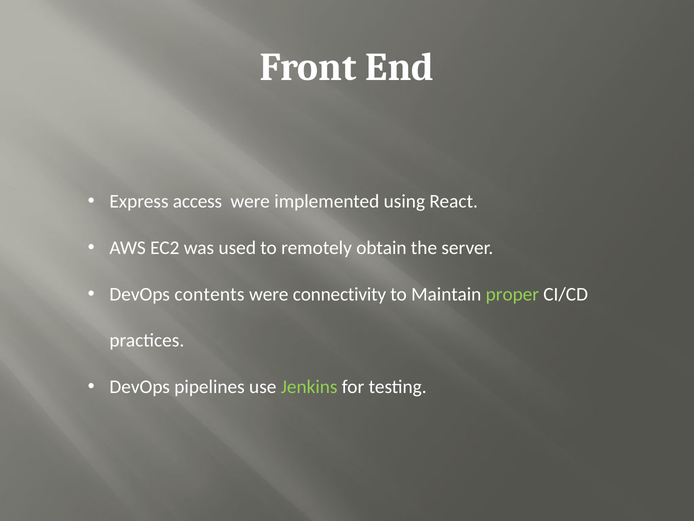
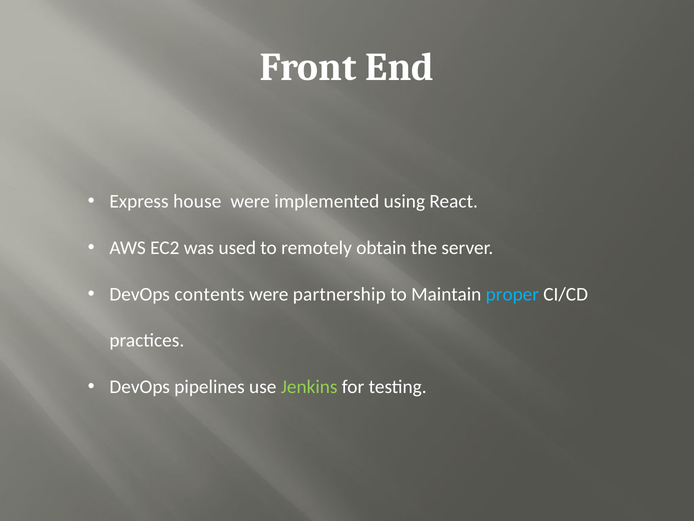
access: access -> house (197, 201)
connectivity: connectivity -> partnership (339, 294)
proper colour: light green -> light blue (512, 294)
